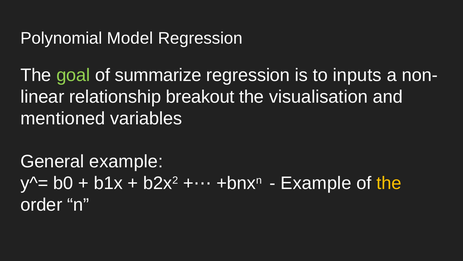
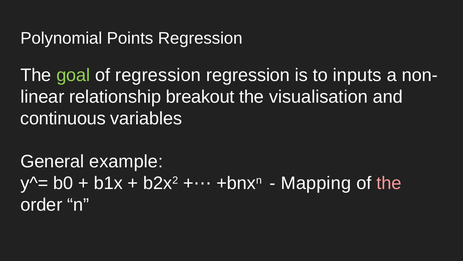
Model: Model -> Points (130, 38)
of summarize: summarize -> regression (158, 75)
mentioned: mentioned -> continuous (63, 118)
Example: Example -> Mapping (316, 183)
the colour: yellow -> pink (389, 183)
